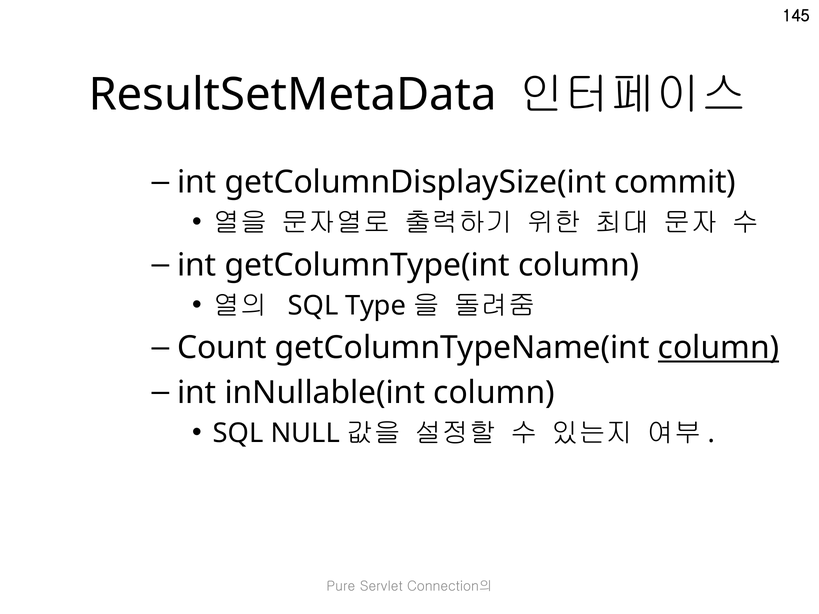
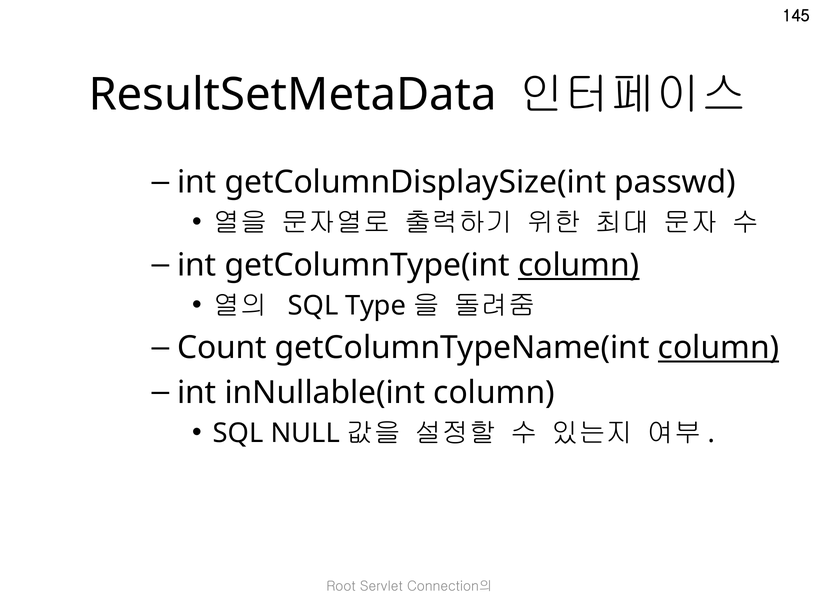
commit: commit -> passwd (675, 182)
column underline: none -> present (579, 265)
Pure: Pure -> Root (341, 587)
